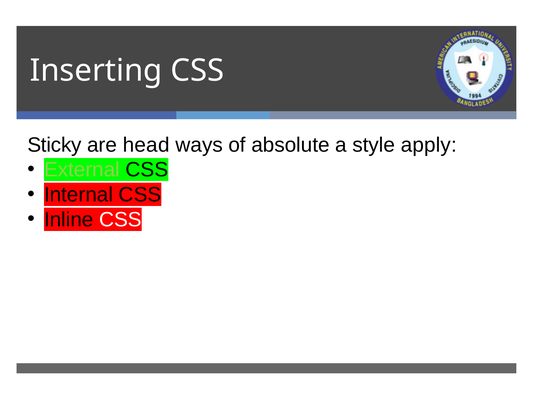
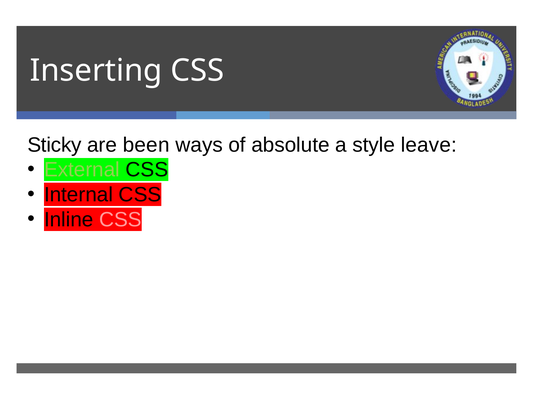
head: head -> been (146, 145)
apply: apply -> leave (429, 145)
CSS colour: white -> pink (120, 219)
